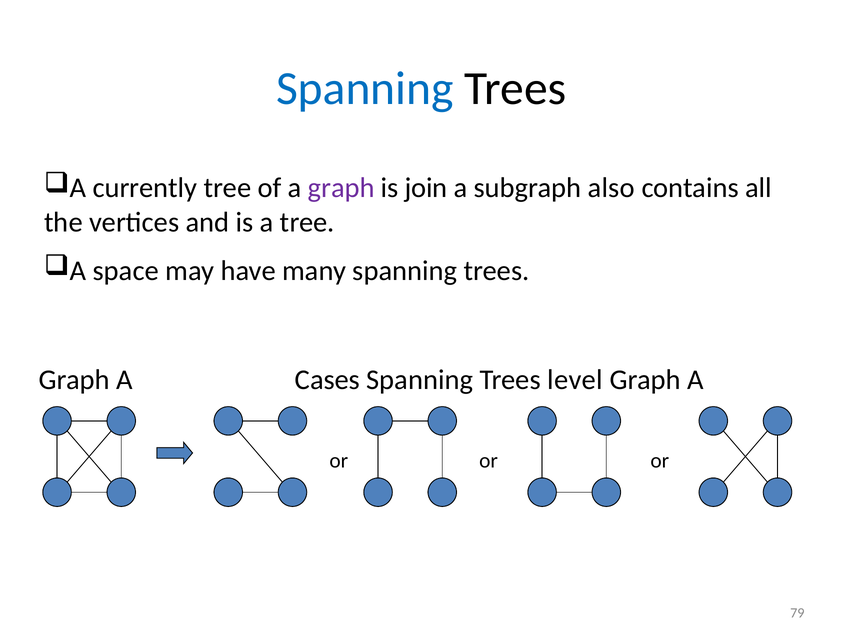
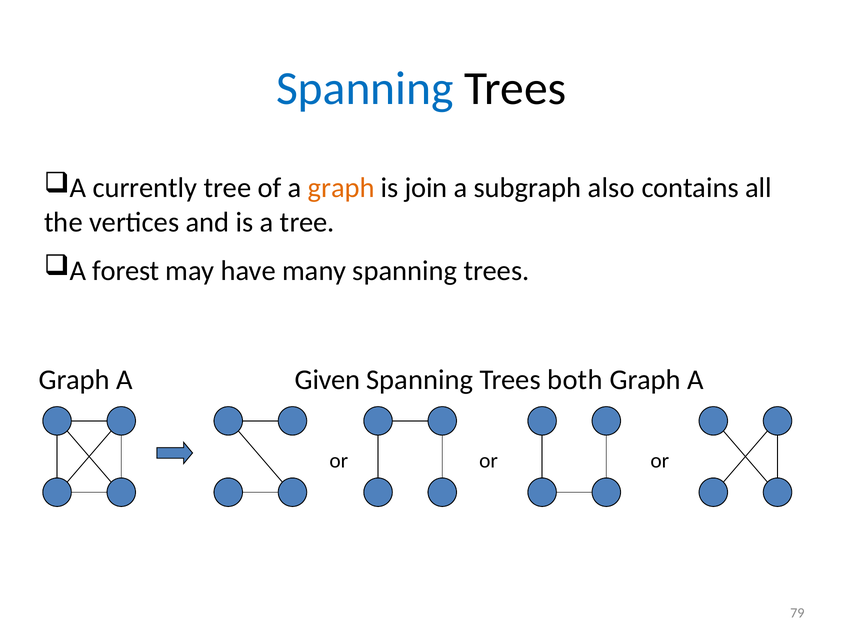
graph colour: purple -> orange (341, 188)
space: space -> forest (126, 271)
Cases: Cases -> Given (328, 380)
level: level -> both (575, 380)
